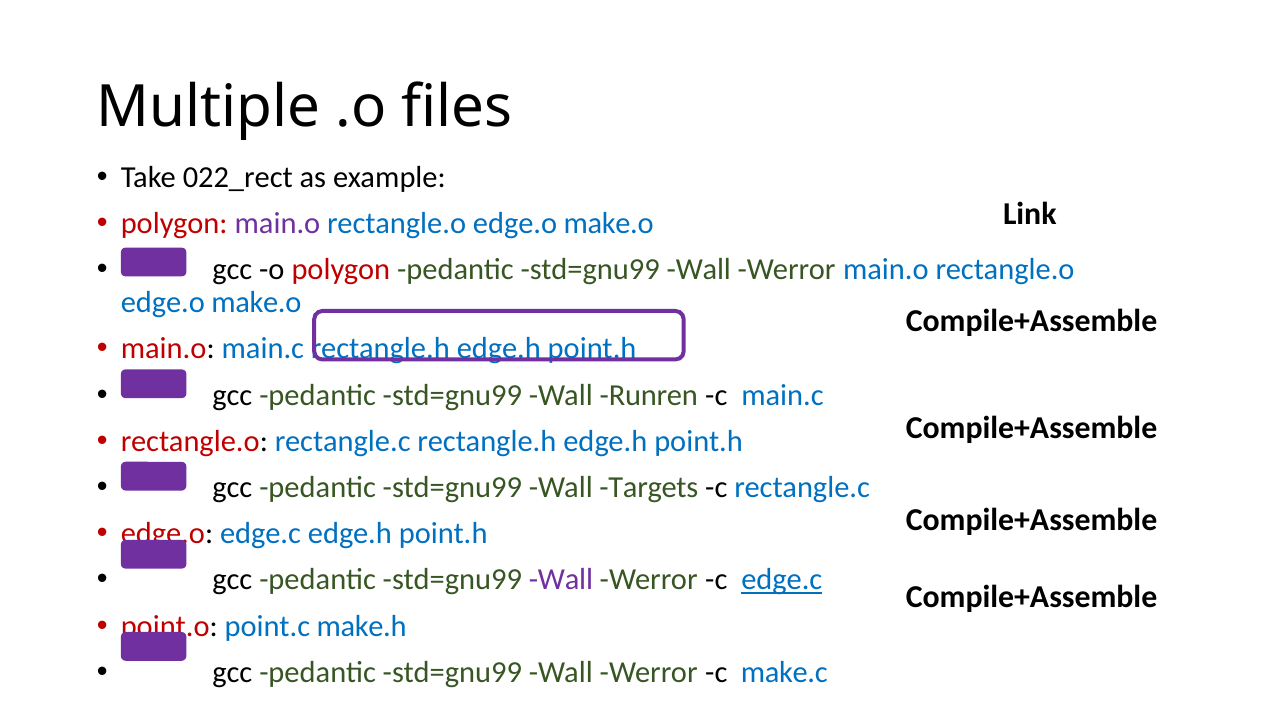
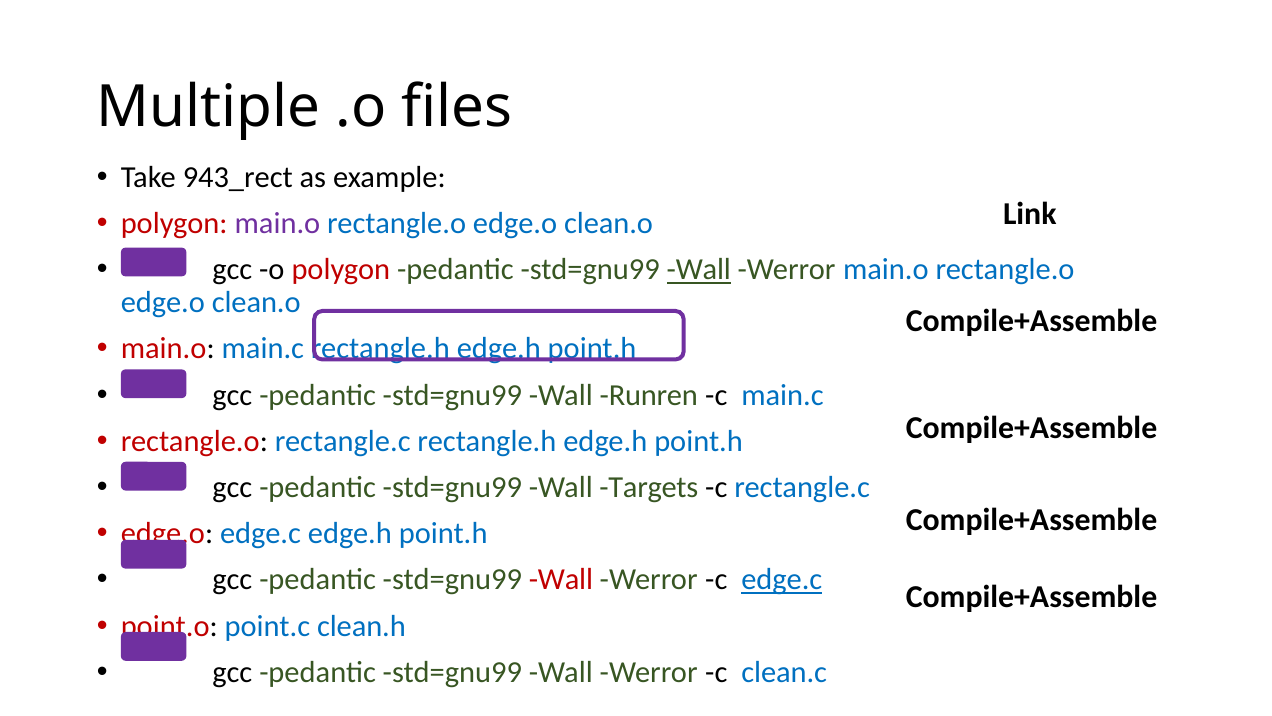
022_rect: 022_rect -> 943_rect (238, 177)
make.o: make.o -> clean.o (608, 223)
Wall underline: none -> present (699, 270)
make.o: make.o -> clean.o (256, 303)
Wall colour: purple -> red (561, 579)
make.h: make.h -> clean.h (361, 626)
make.c: make.c -> clean.c (784, 672)
